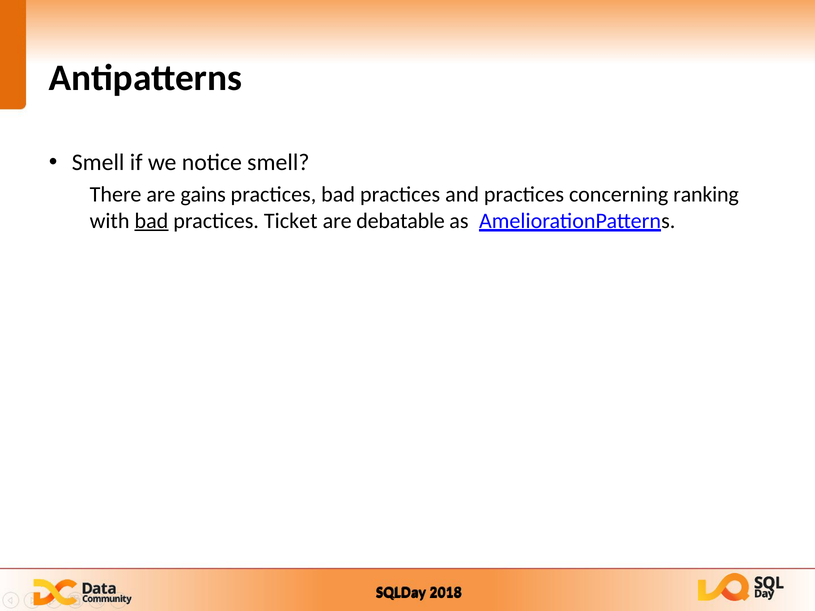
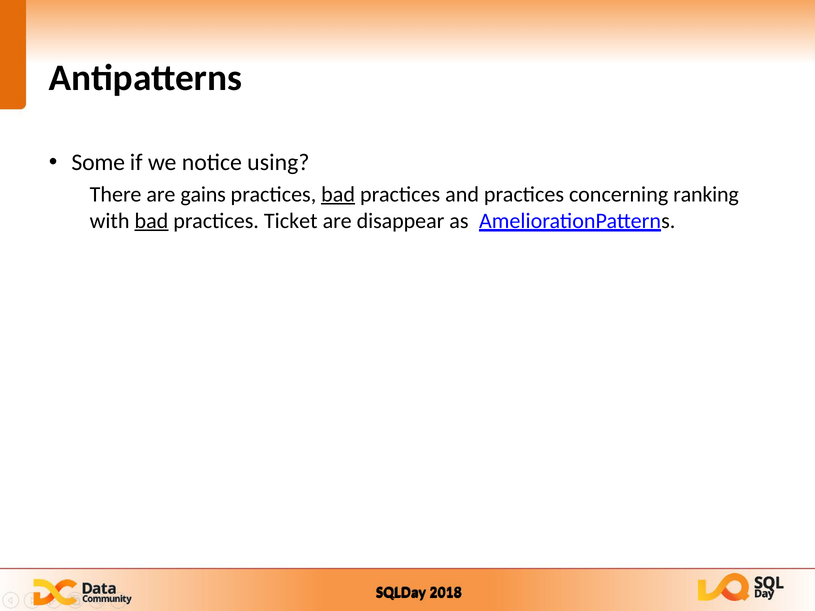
Smell: Smell -> Some (98, 163)
notice smell: smell -> using (278, 163)
bad underline: none -> present (338, 194)
debatable: debatable -> disappear (400, 221)
